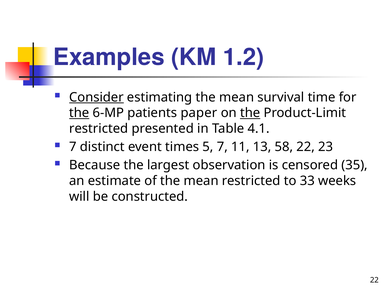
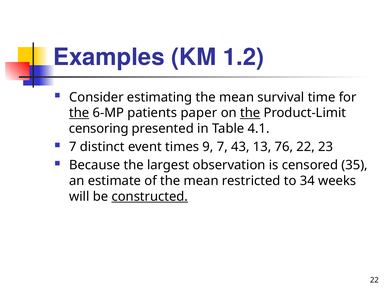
Consider underline: present -> none (96, 97)
restricted: restricted -> censoring (99, 128)
5: 5 -> 9 (208, 146)
11: 11 -> 43 (240, 146)
58: 58 -> 76 (284, 146)
33: 33 -> 34 (307, 180)
constructed underline: none -> present (150, 196)
